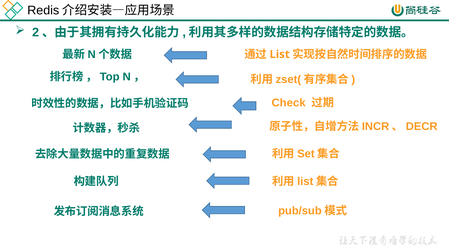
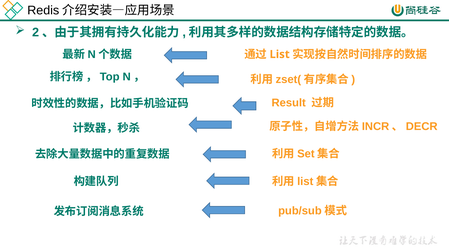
Check: Check -> Result (289, 103)
